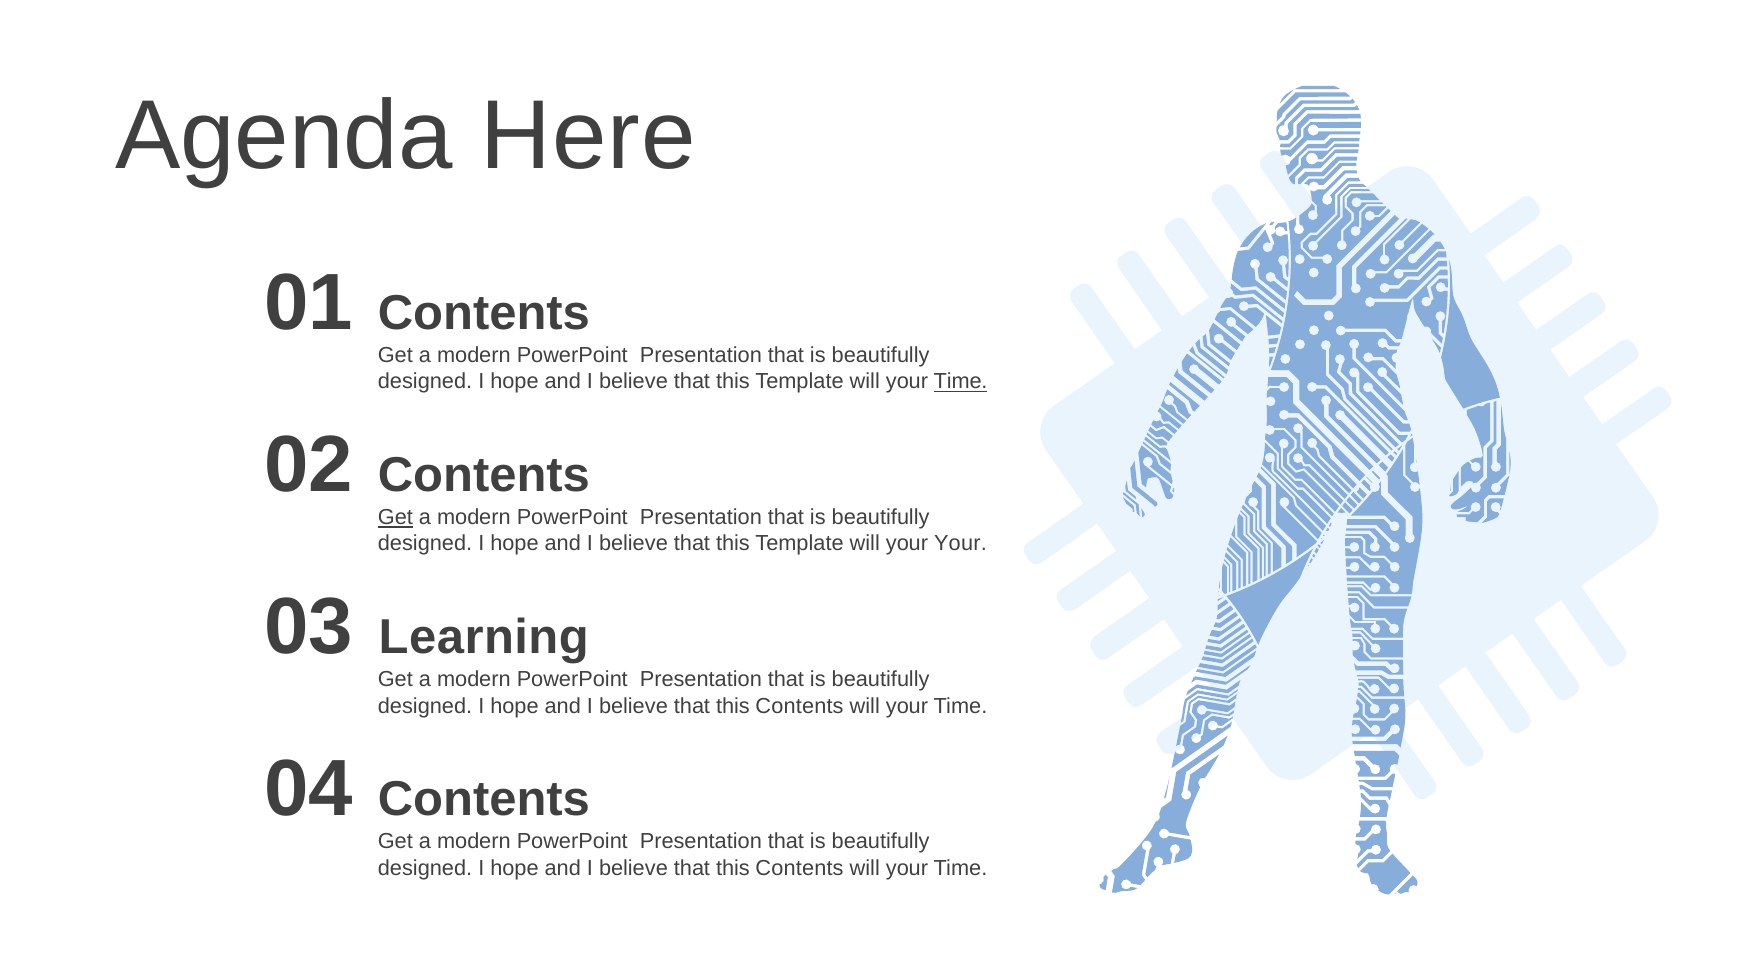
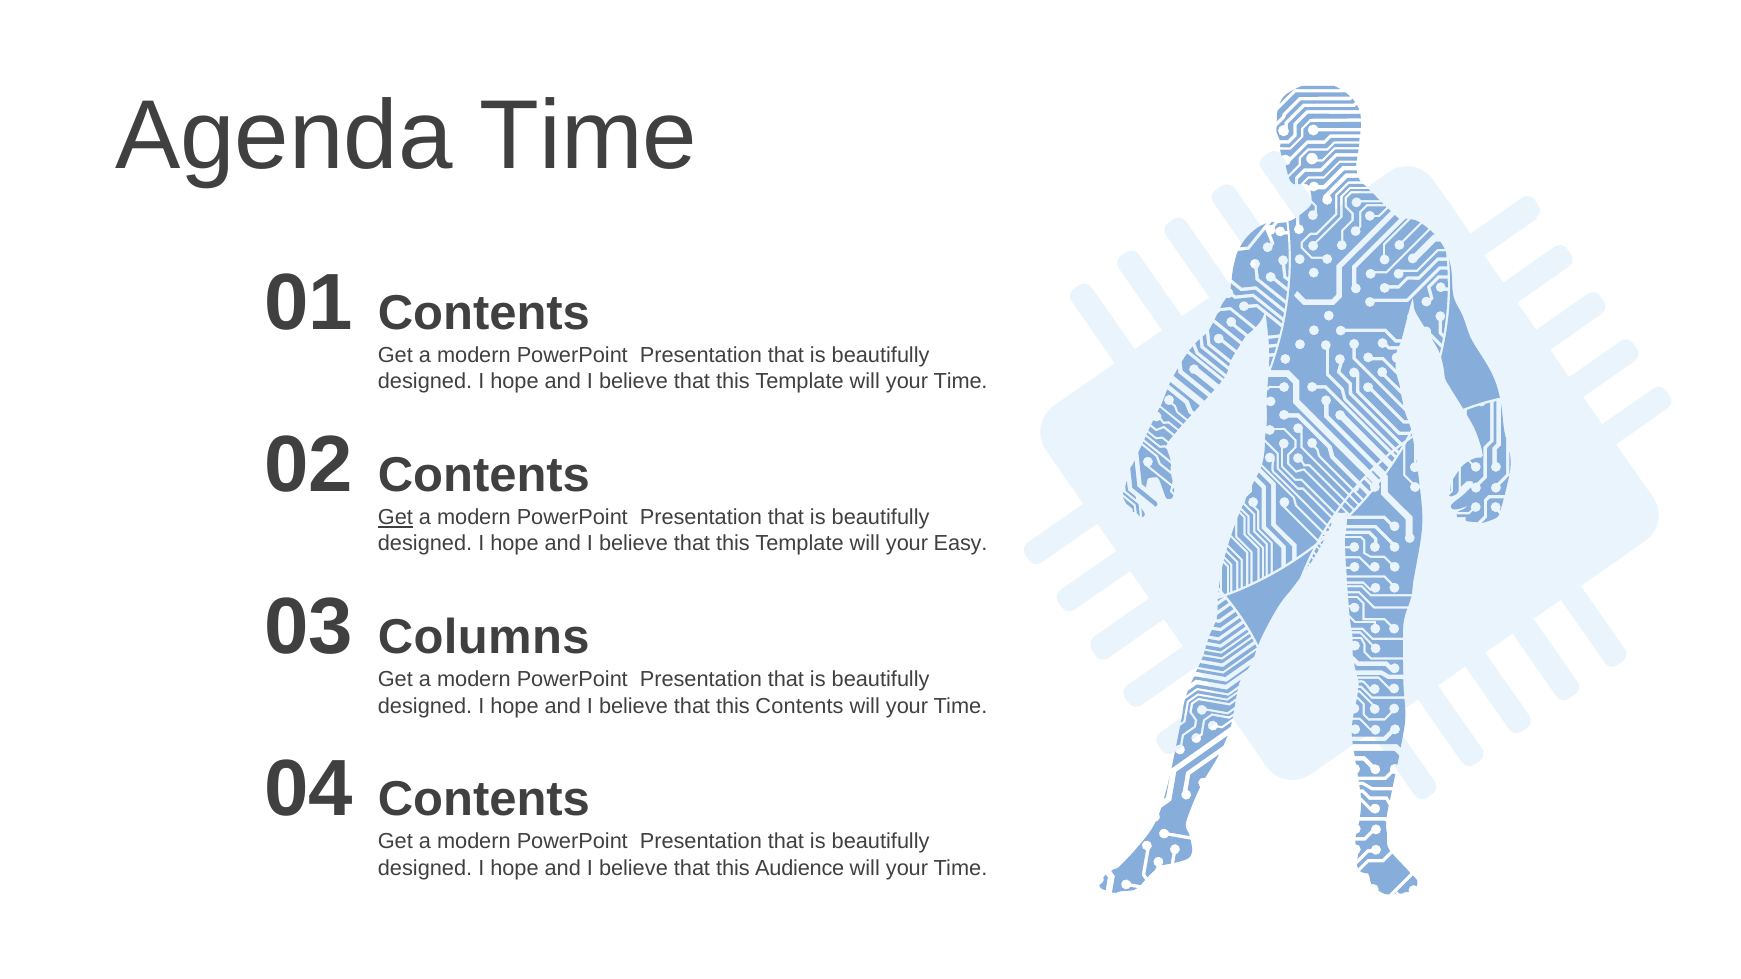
Agenda Here: Here -> Time (588, 136)
Time underline: present -> none (961, 382)
your Your: Your -> Easy (961, 544)
Learning: Learning -> Columns (484, 638)
Contents: Contents -> Audience (800, 868)
